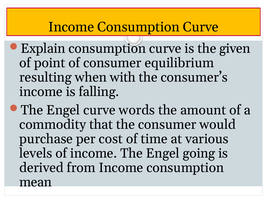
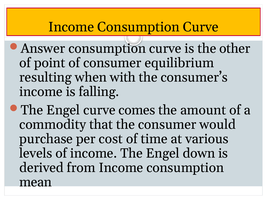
Explain: Explain -> Answer (43, 49)
given: given -> other (235, 49)
words: words -> comes (137, 110)
going: going -> down (199, 153)
